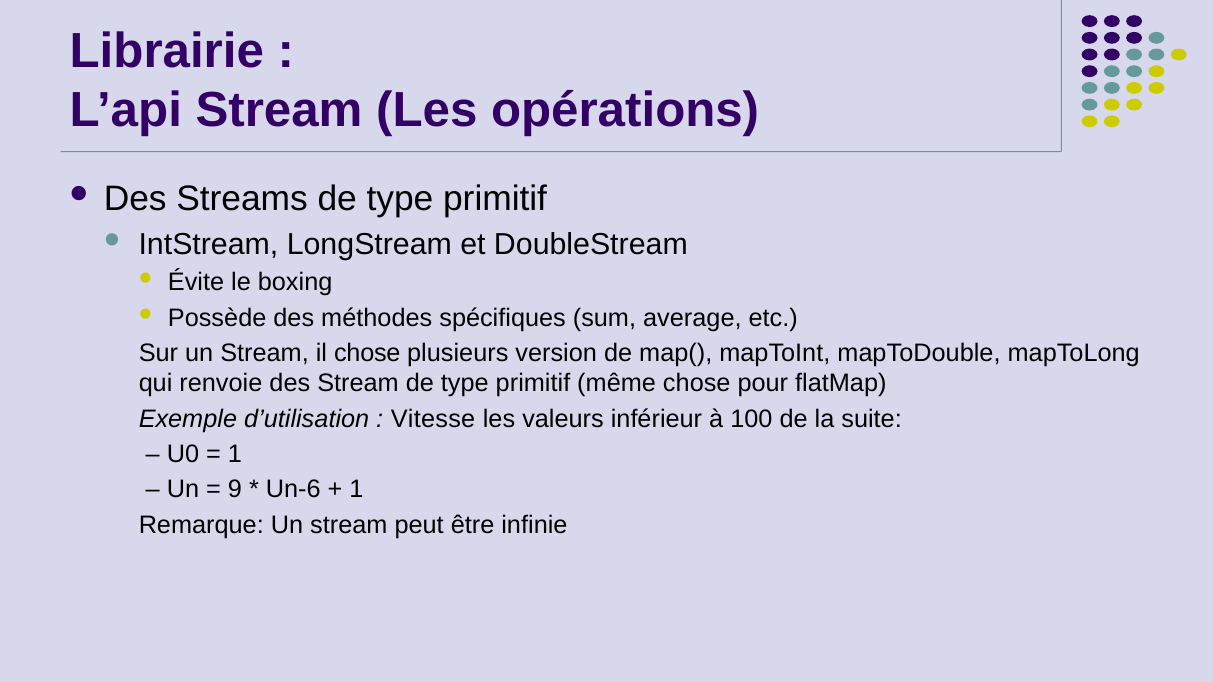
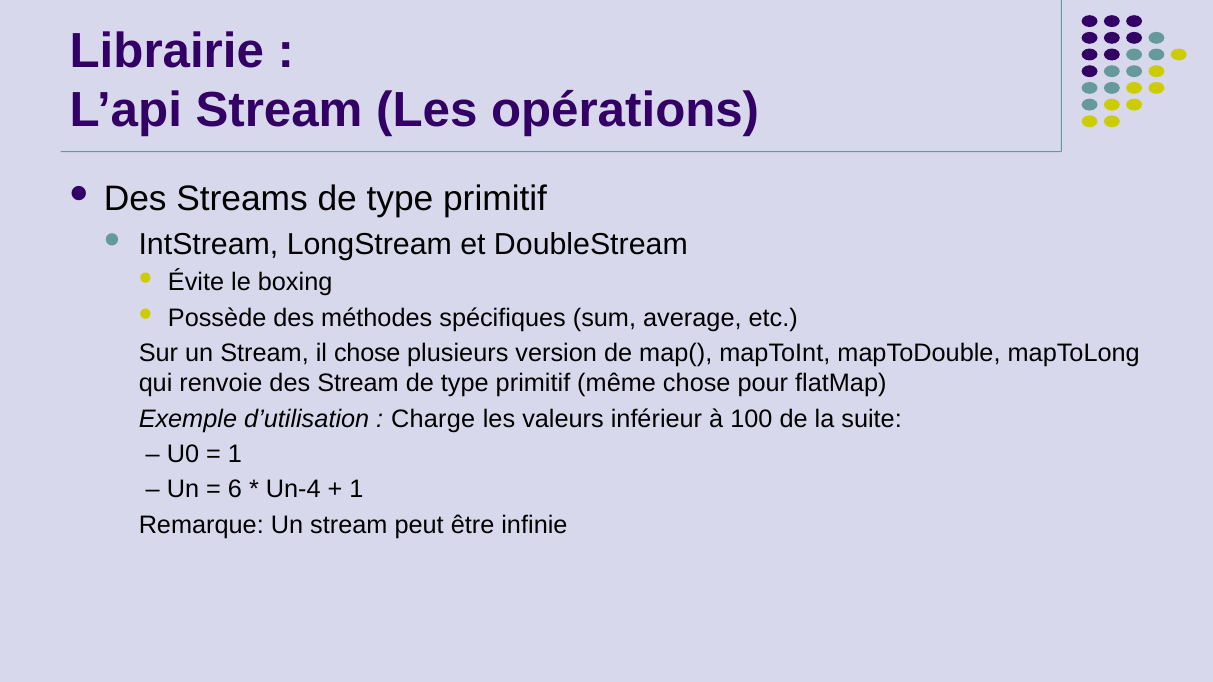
Vitesse: Vitesse -> Charge (433, 419)
9: 9 -> 6 (235, 490)
Un-6: Un-6 -> Un-4 (293, 490)
